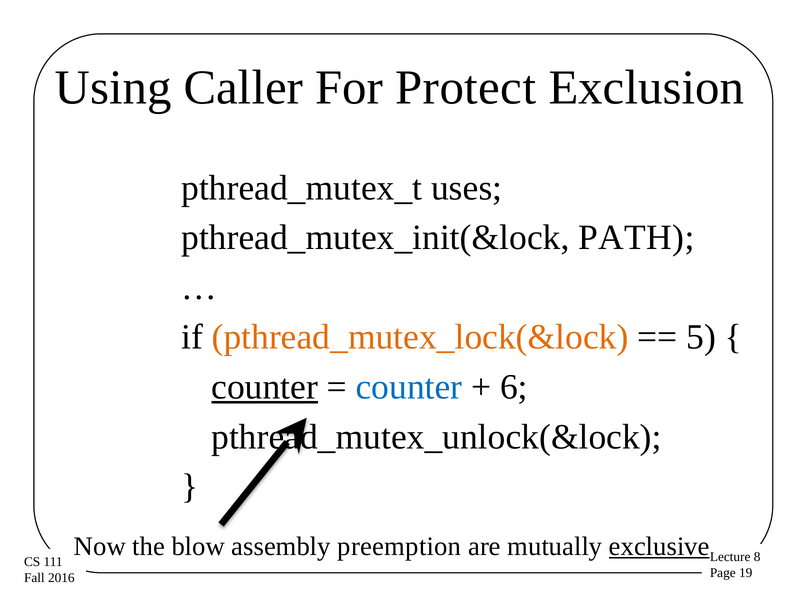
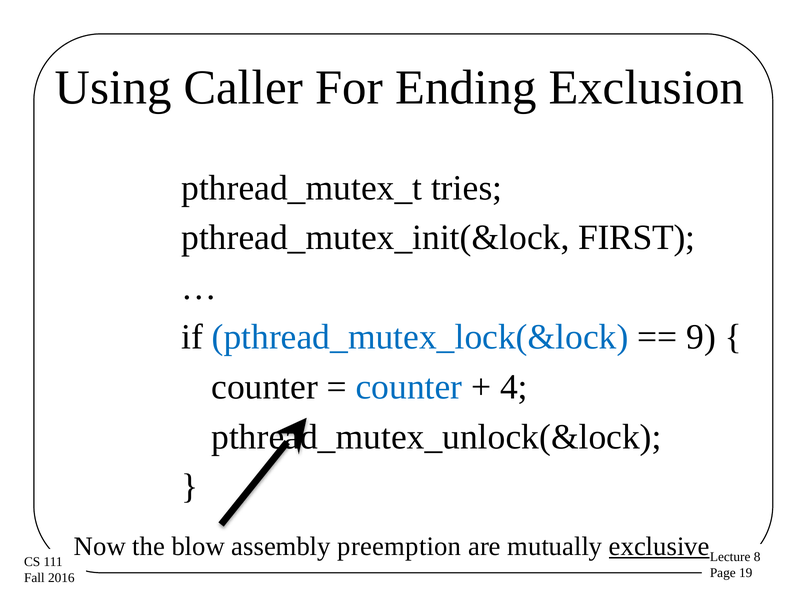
Protect: Protect -> Ending (466, 87)
uses: uses -> tries (467, 188)
PATH: PATH -> FIRST (637, 238)
pthread_mutex_lock(&lock colour: orange -> blue (420, 337)
5: 5 -> 9 (701, 337)
counter underline: present -> none (265, 387)
6: 6 -> 4 (514, 387)
